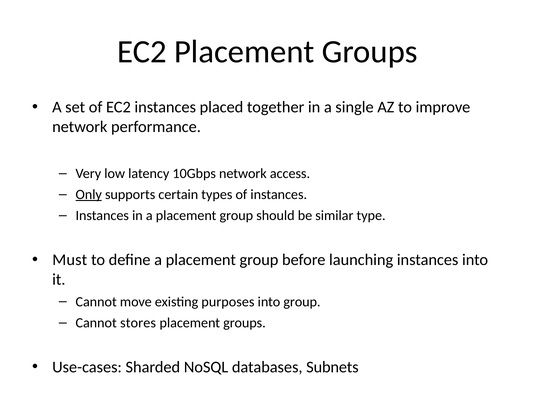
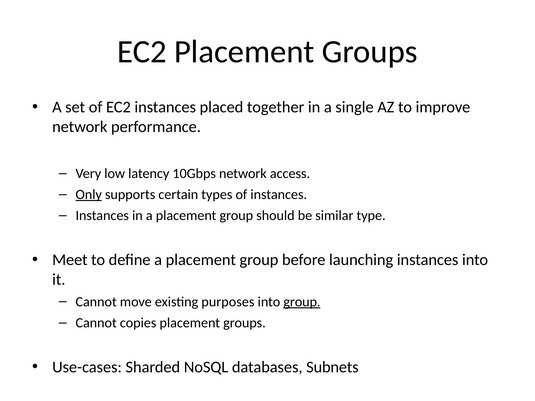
Must: Must -> Meet (70, 260)
group underline: none -> present (302, 302)
stores: stores -> copies (138, 323)
